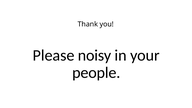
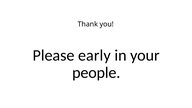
noisy: noisy -> early (94, 55)
